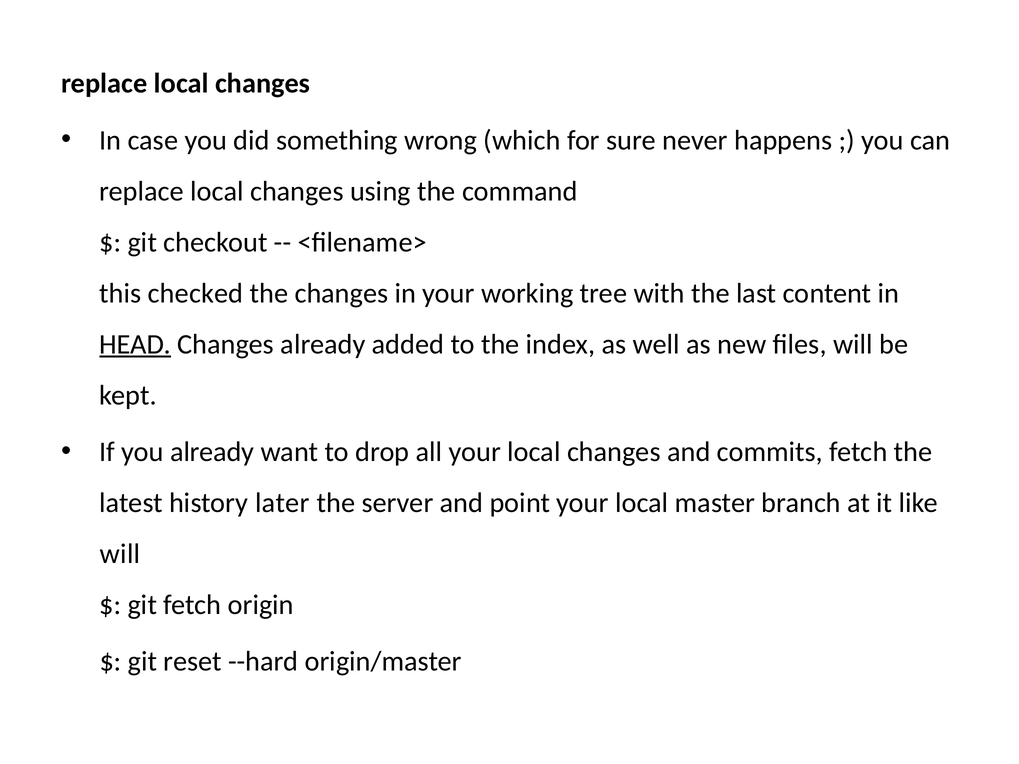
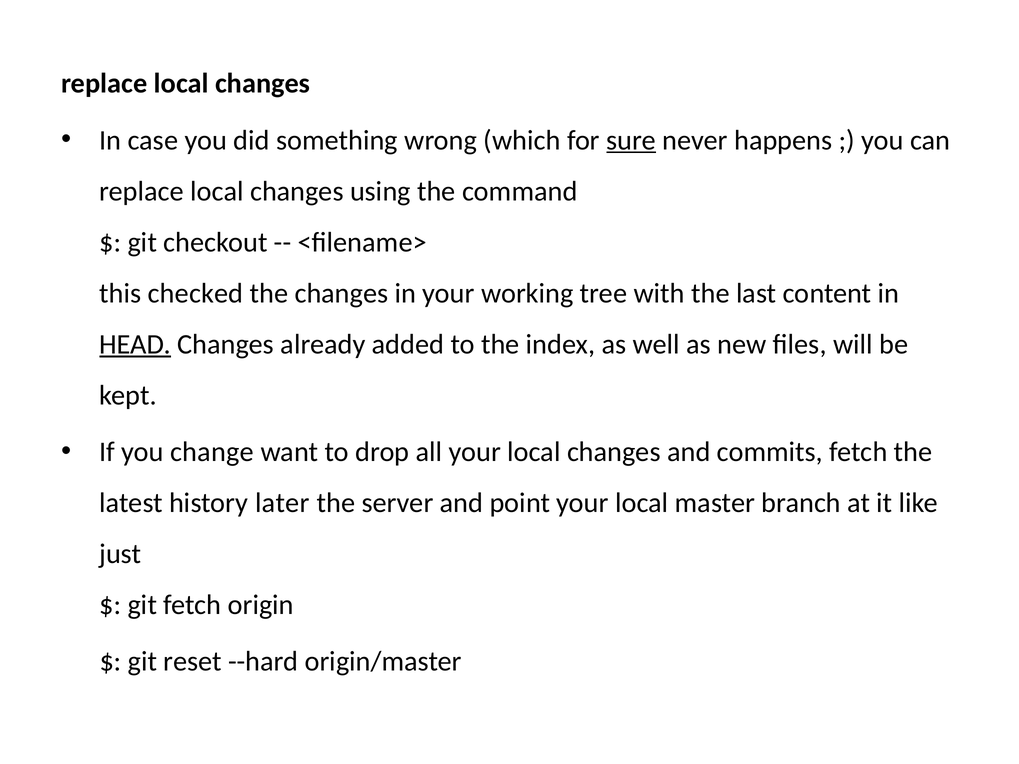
sure underline: none -> present (631, 140)
you already: already -> change (212, 452)
will: will -> just (120, 554)
